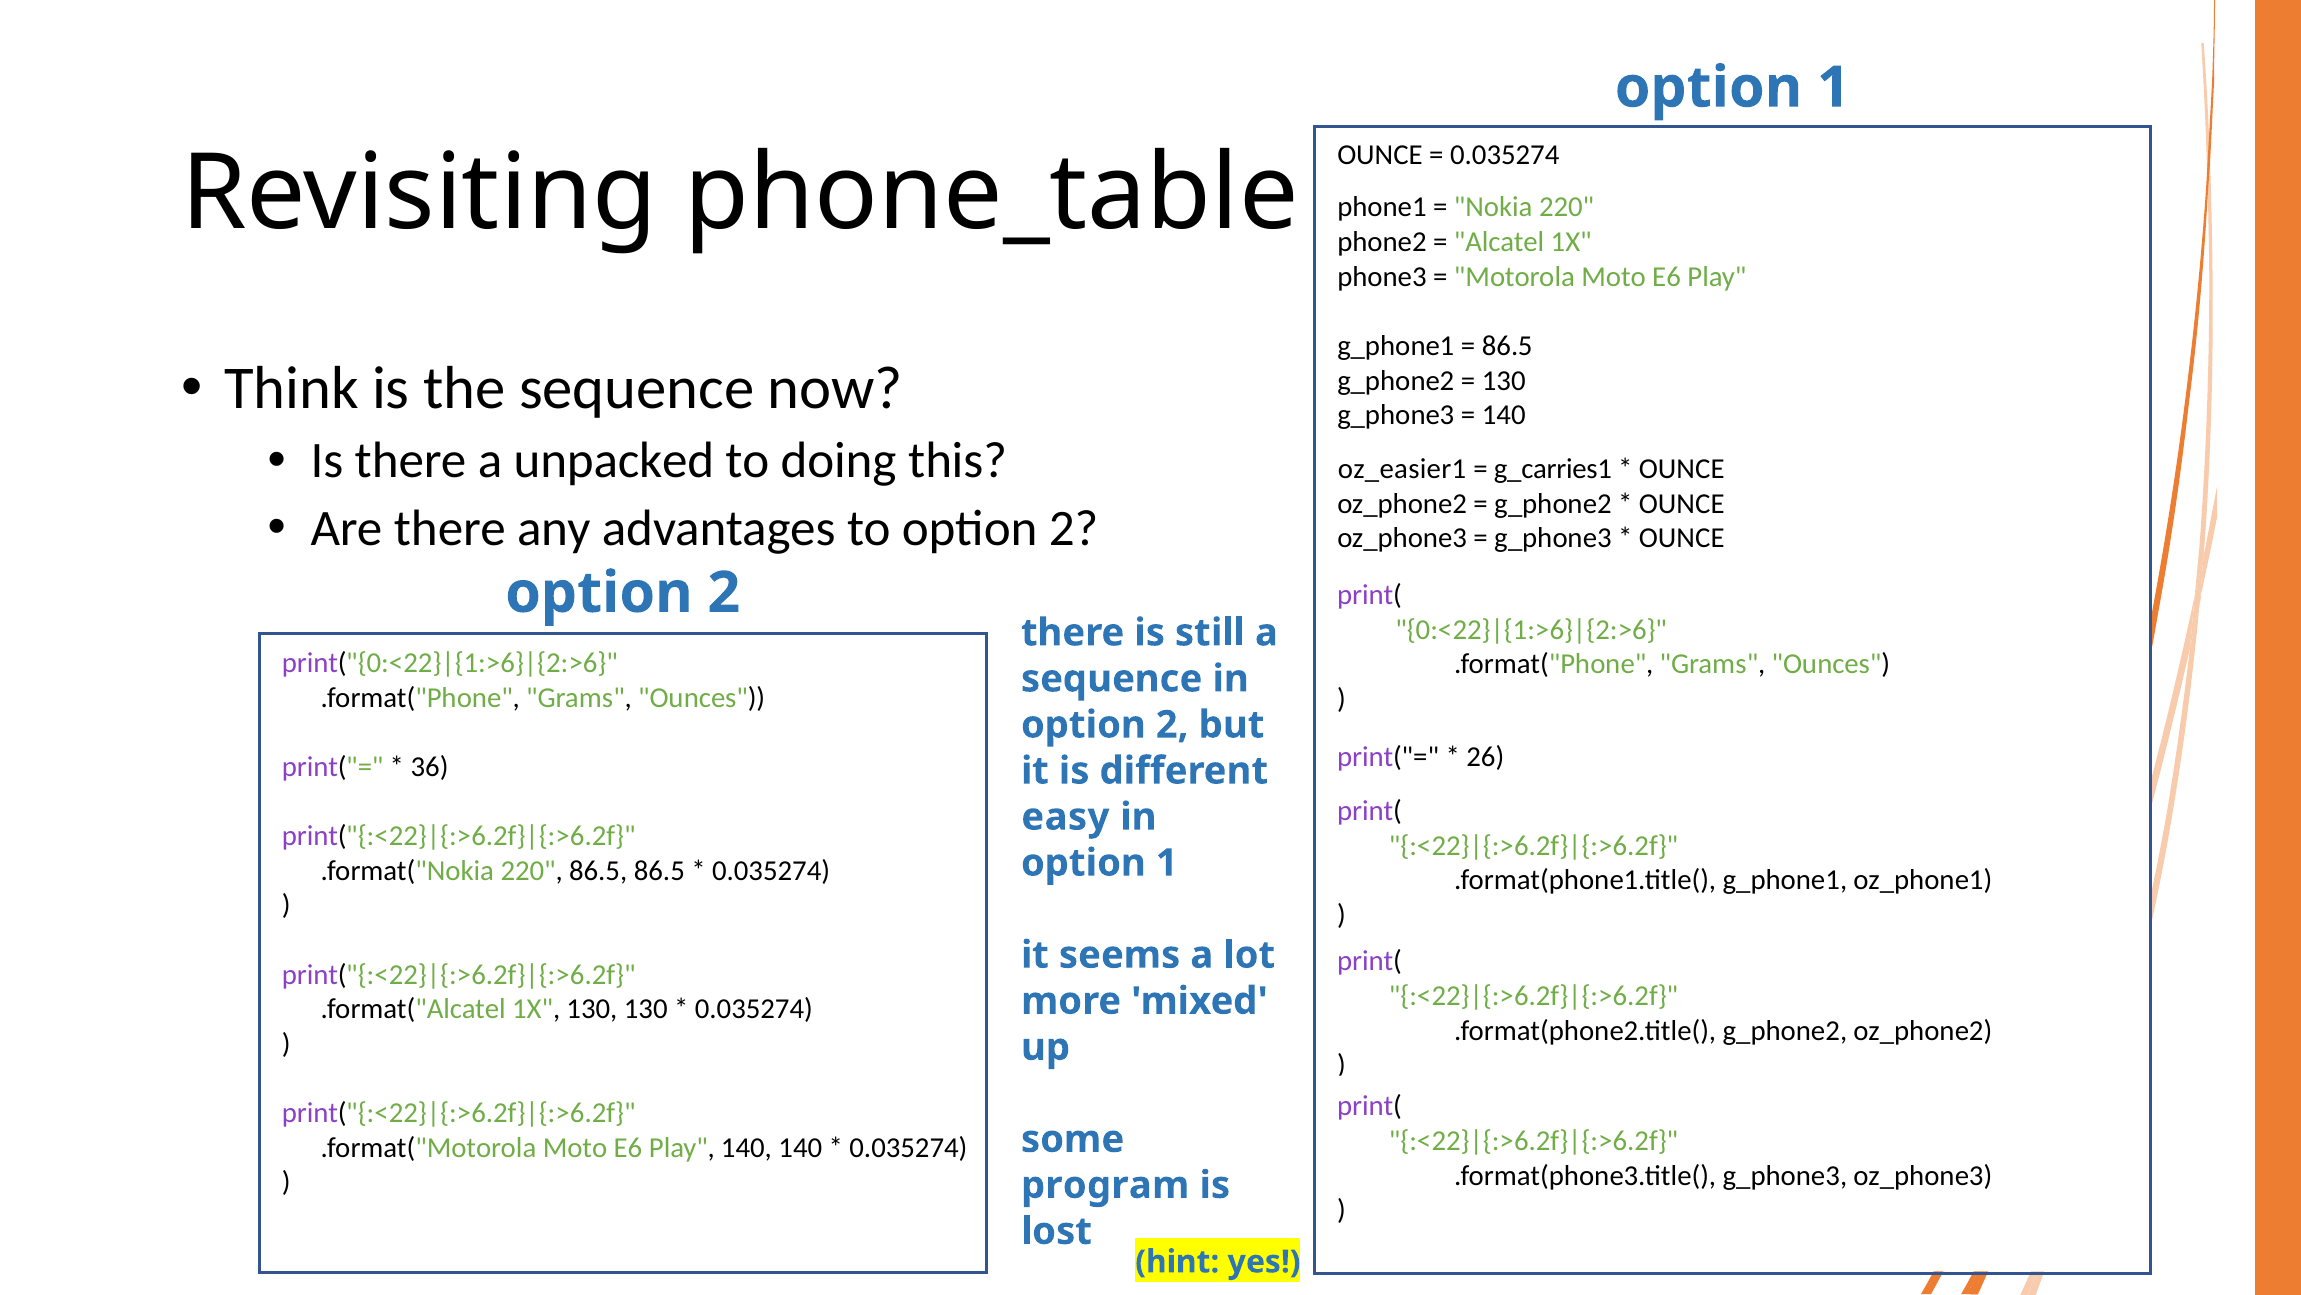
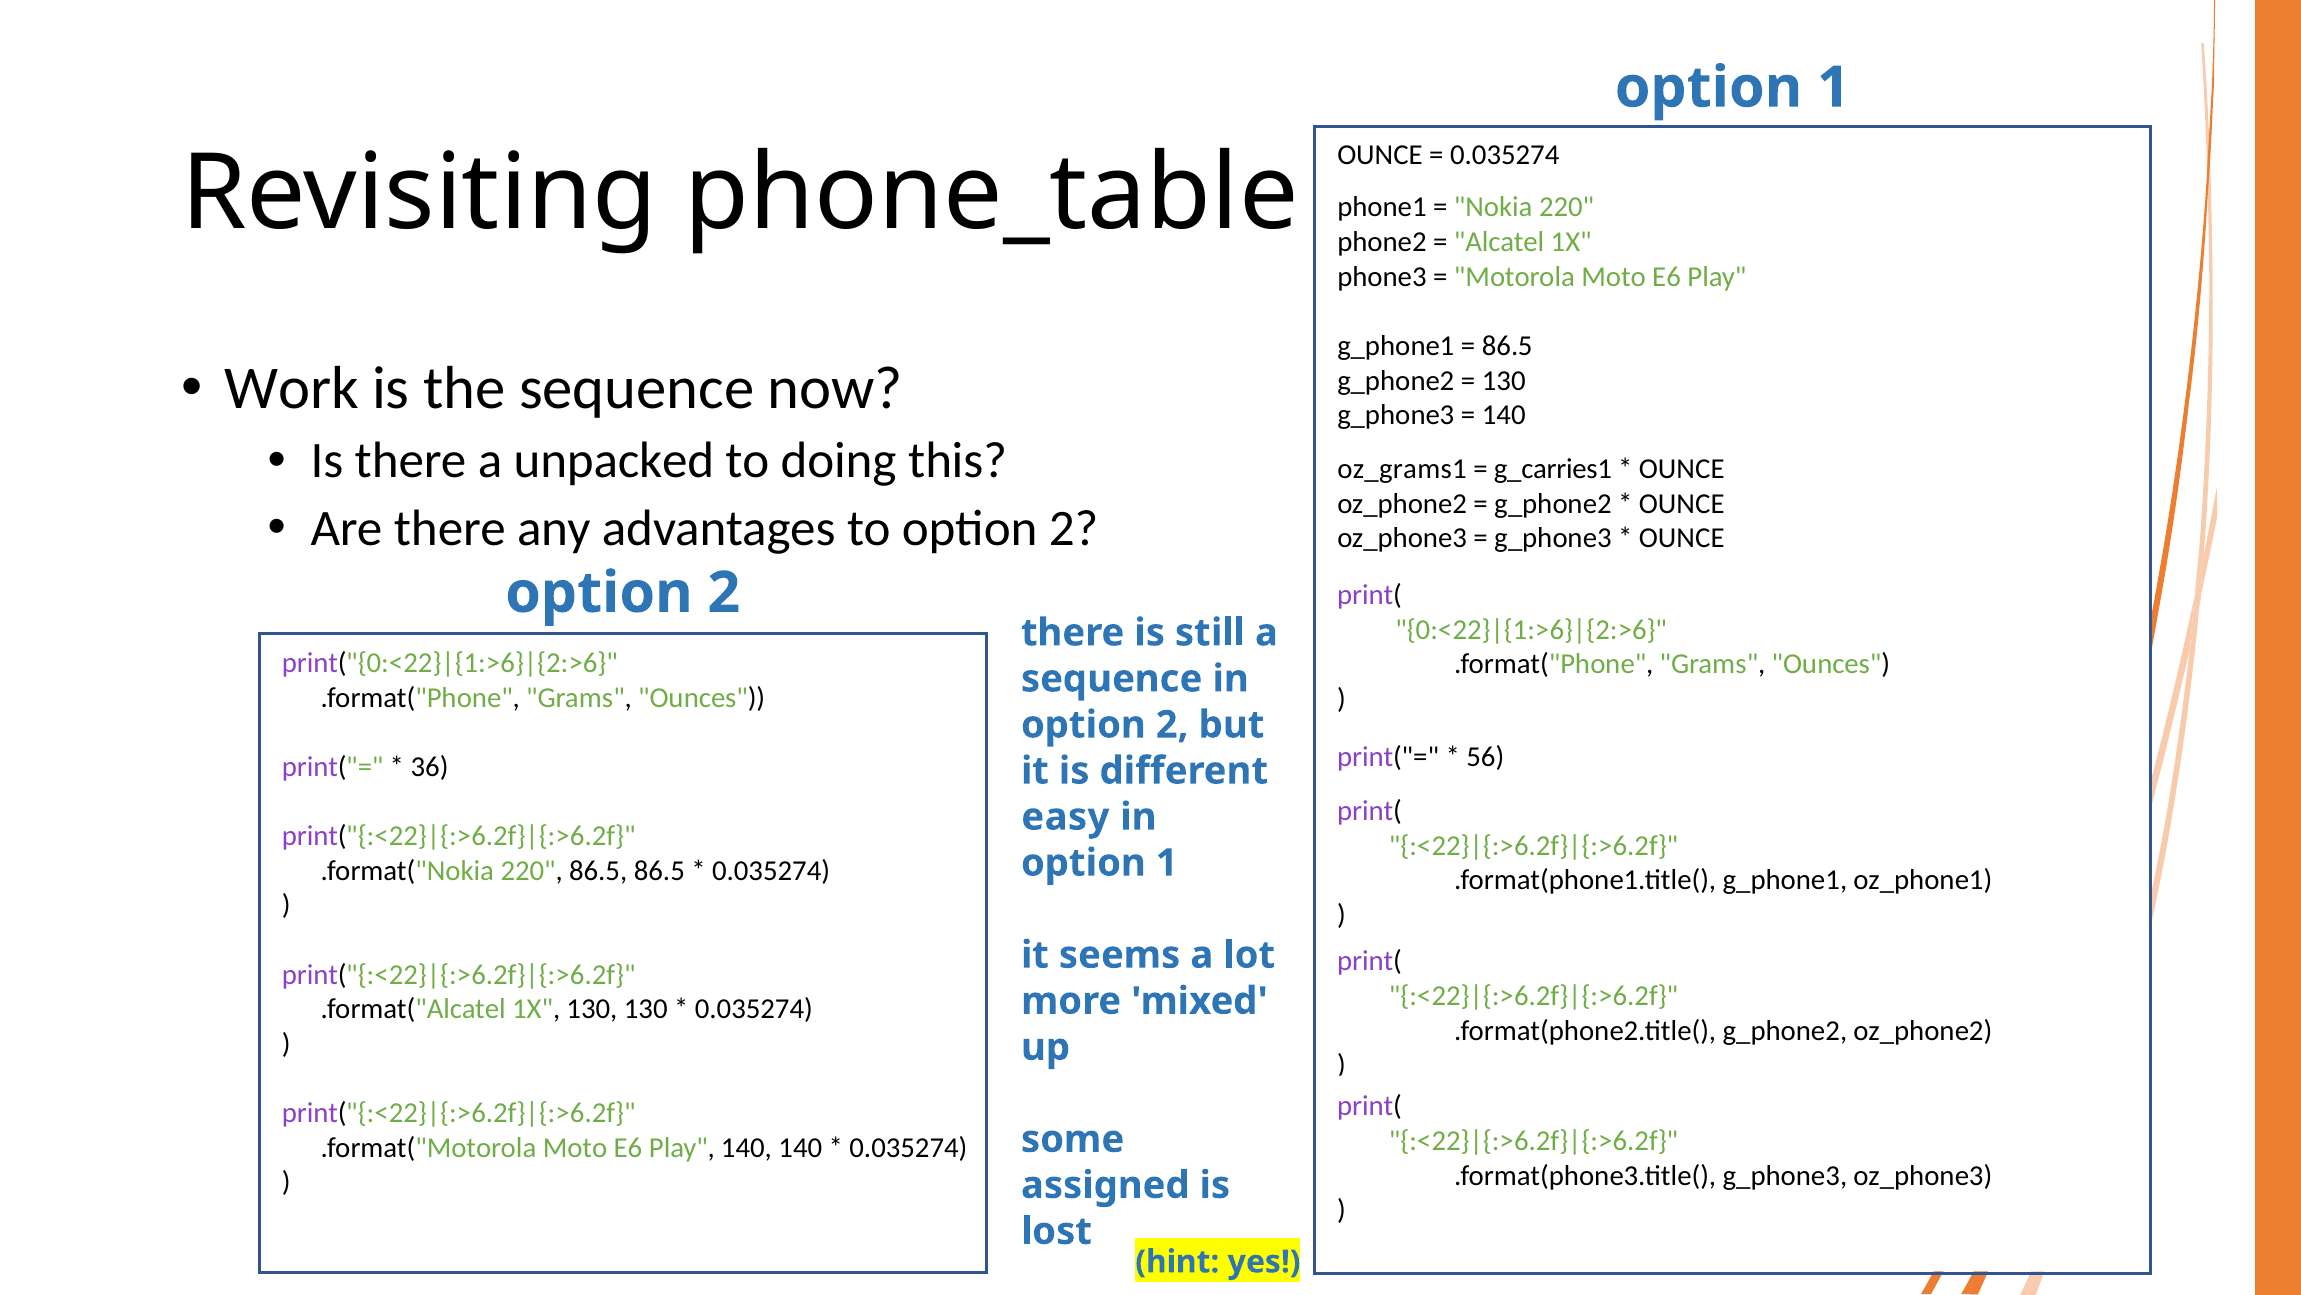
Think: Think -> Work (291, 388)
oz_easier1: oz_easier1 -> oz_grams1 (1402, 469)
26: 26 -> 56 (1485, 756)
program: program -> assigned (1105, 1185)
